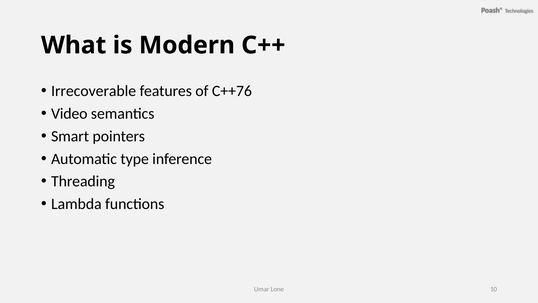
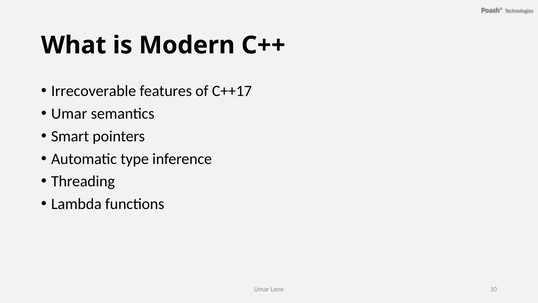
C++76: C++76 -> C++17 (232, 91)
Video: Video -> Umar (69, 114)
